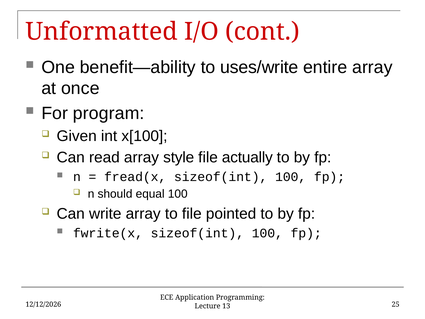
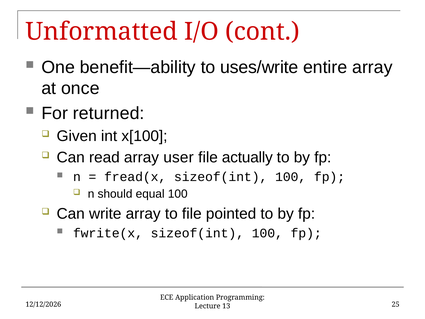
program: program -> returned (109, 113)
style: style -> user (179, 157)
